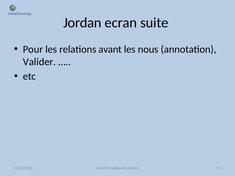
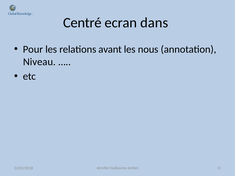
Jordan: Jordan -> Centré (82, 23)
suite: suite -> dans (154, 23)
Valider: Valider -> Niveau (39, 62)
